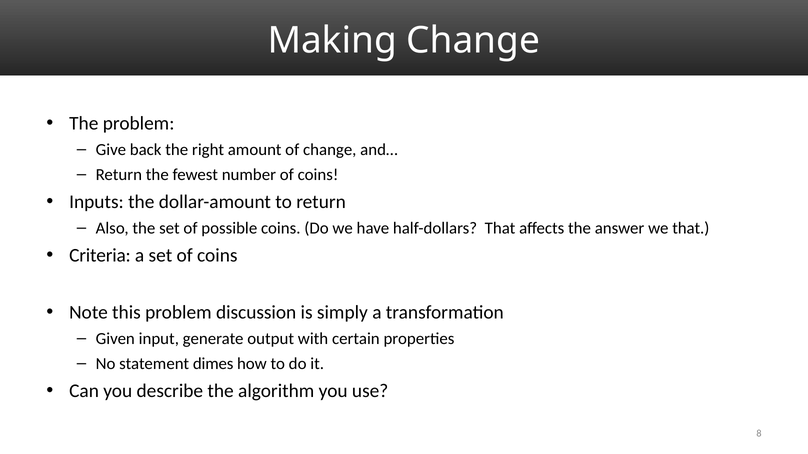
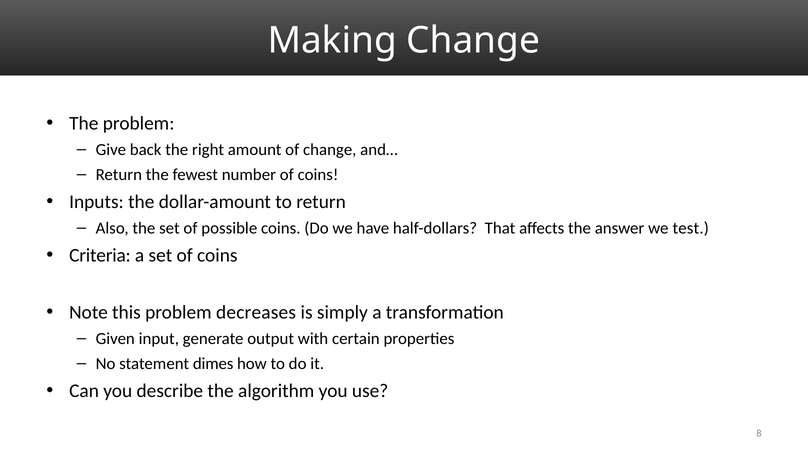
we that: that -> test (691, 228)
discussion: discussion -> decreases (256, 313)
